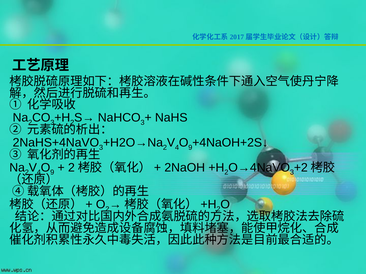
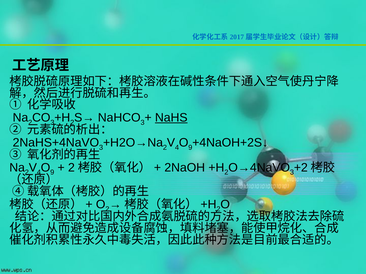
NaHS underline: none -> present (171, 118)
